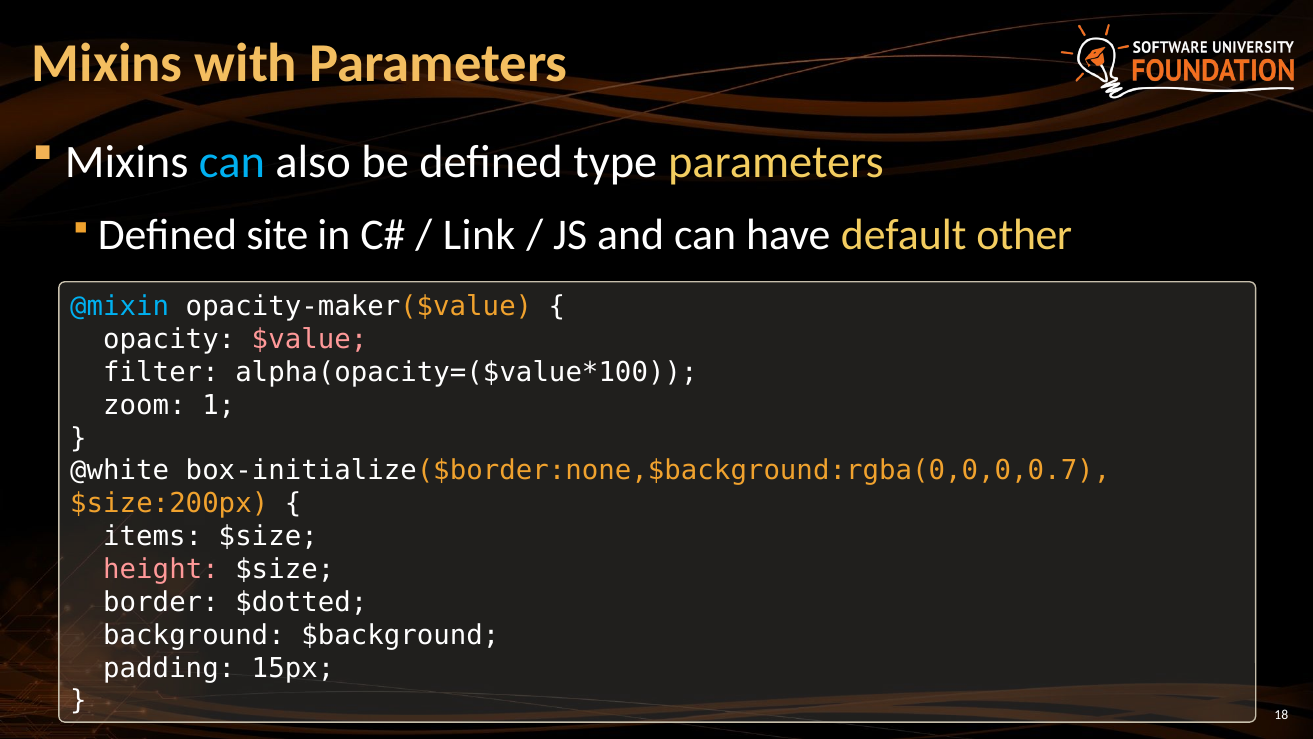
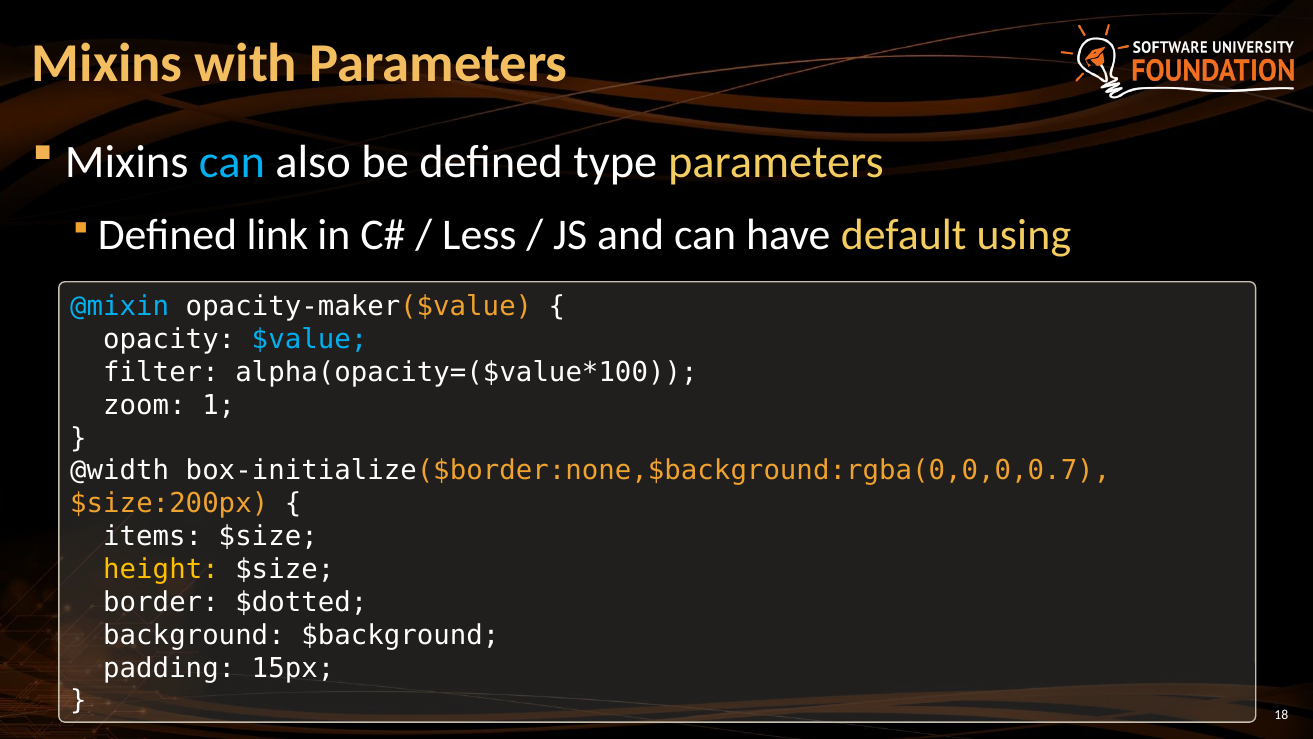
site: site -> link (277, 235)
Link: Link -> Less (479, 235)
other: other -> using (1024, 235)
$value colour: pink -> light blue (310, 339)
@white: @white -> @width (120, 471)
height colour: pink -> yellow (161, 569)
